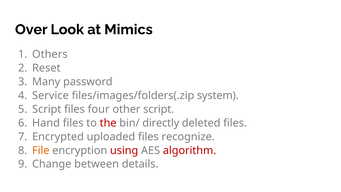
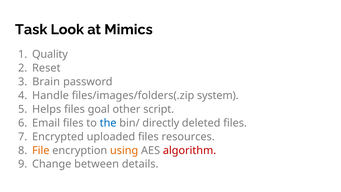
Over: Over -> Task (31, 30)
Others: Others -> Quality (50, 54)
Many: Many -> Brain (46, 82)
Service: Service -> Handle (50, 95)
Script: Script -> Helps (47, 109)
four: four -> goal (99, 109)
Hand: Hand -> Email (46, 123)
the colour: red -> blue (108, 123)
recognize: recognize -> resources (188, 137)
using colour: red -> orange (124, 150)
